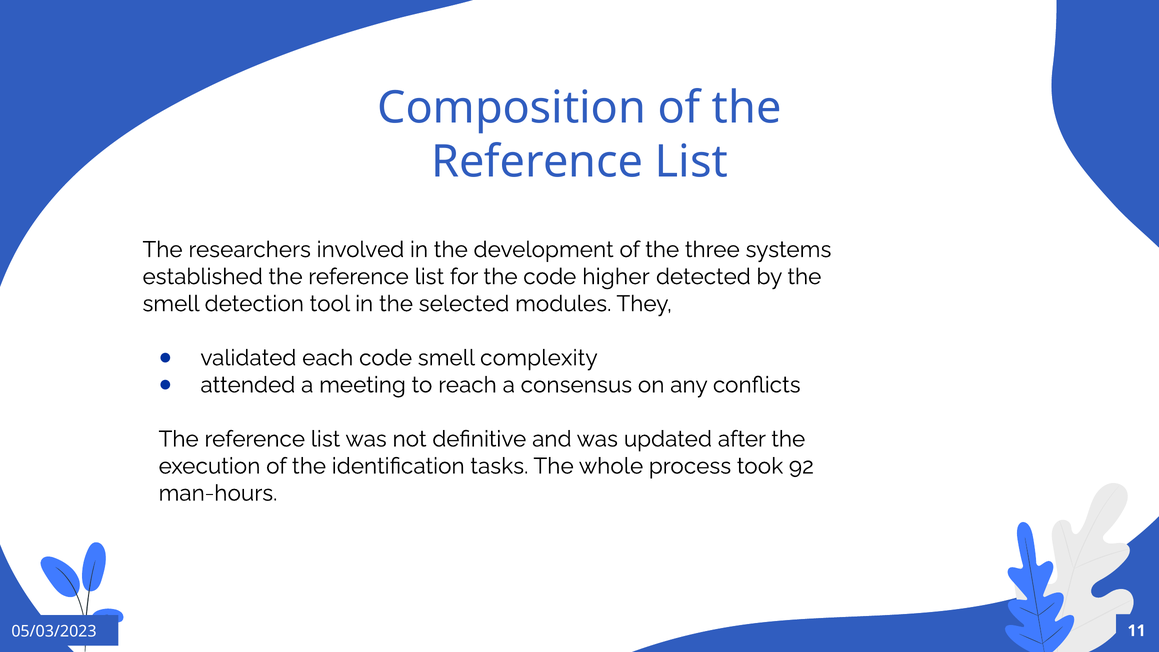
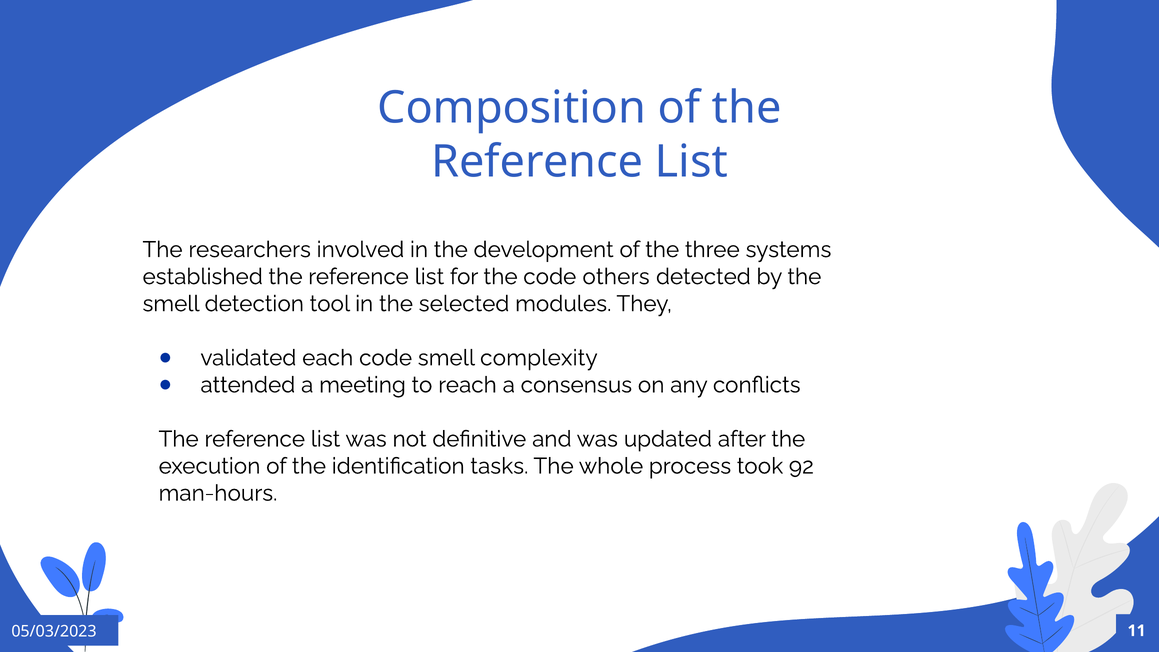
higher: higher -> others (616, 277)
